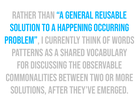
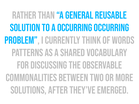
a happening: happening -> occurring (75, 28)
